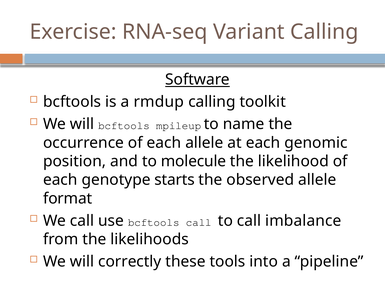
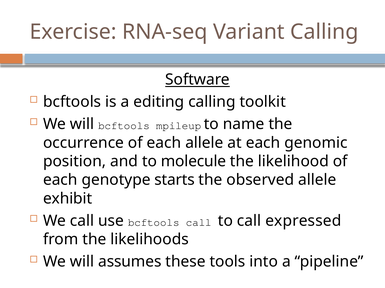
rmdup: rmdup -> editing (159, 102)
format: format -> exhibit (68, 199)
imbalance: imbalance -> expressed (303, 221)
correctly: correctly -> assumes (130, 262)
